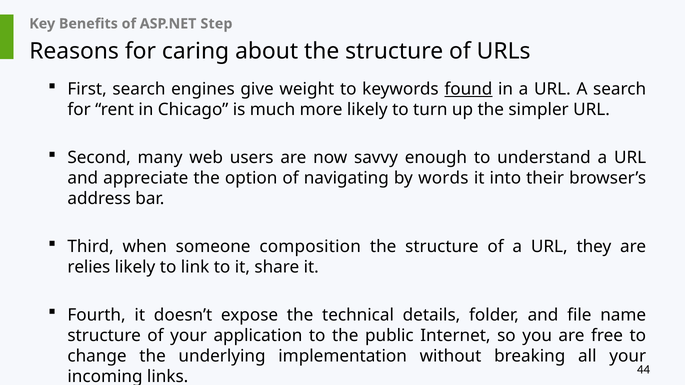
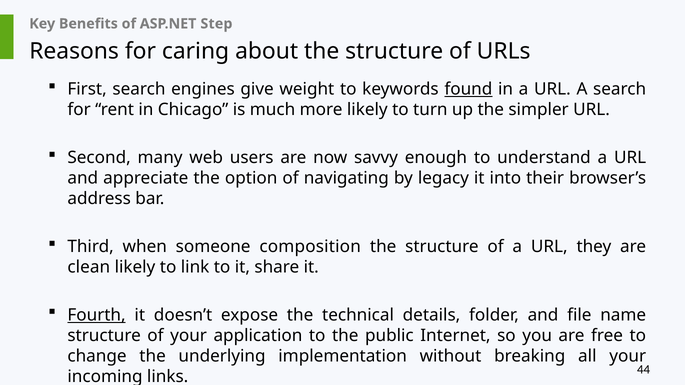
words: words -> legacy (443, 178)
relies: relies -> clean (89, 267)
Fourth underline: none -> present (97, 315)
